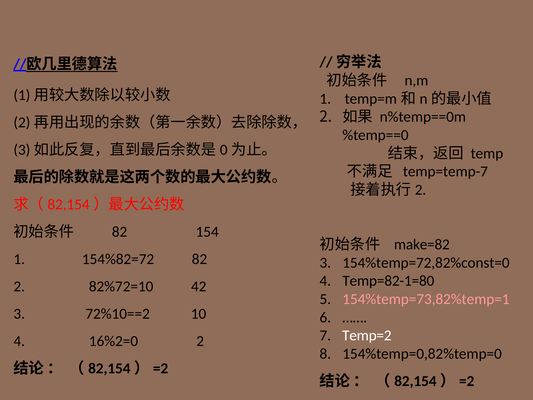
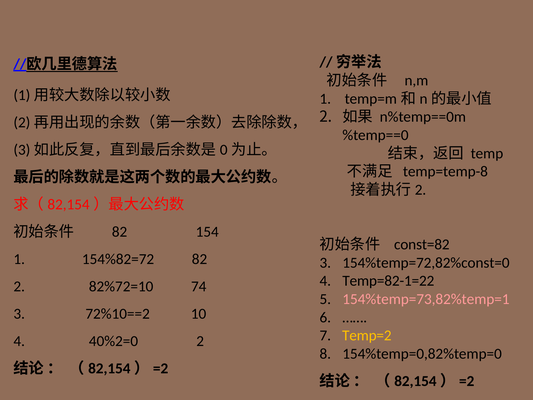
temp=temp-7: temp=temp-7 -> temp=temp-8 (445, 172)
make=82: make=82 -> const=82 (422, 244)
Temp=82-1=80: Temp=82-1=80 -> Temp=82-1=22 (388, 281)
42: 42 -> 74 (199, 286)
Temp=2 colour: white -> yellow (367, 335)
16%2=0: 16%2=0 -> 40%2=0 (113, 341)
